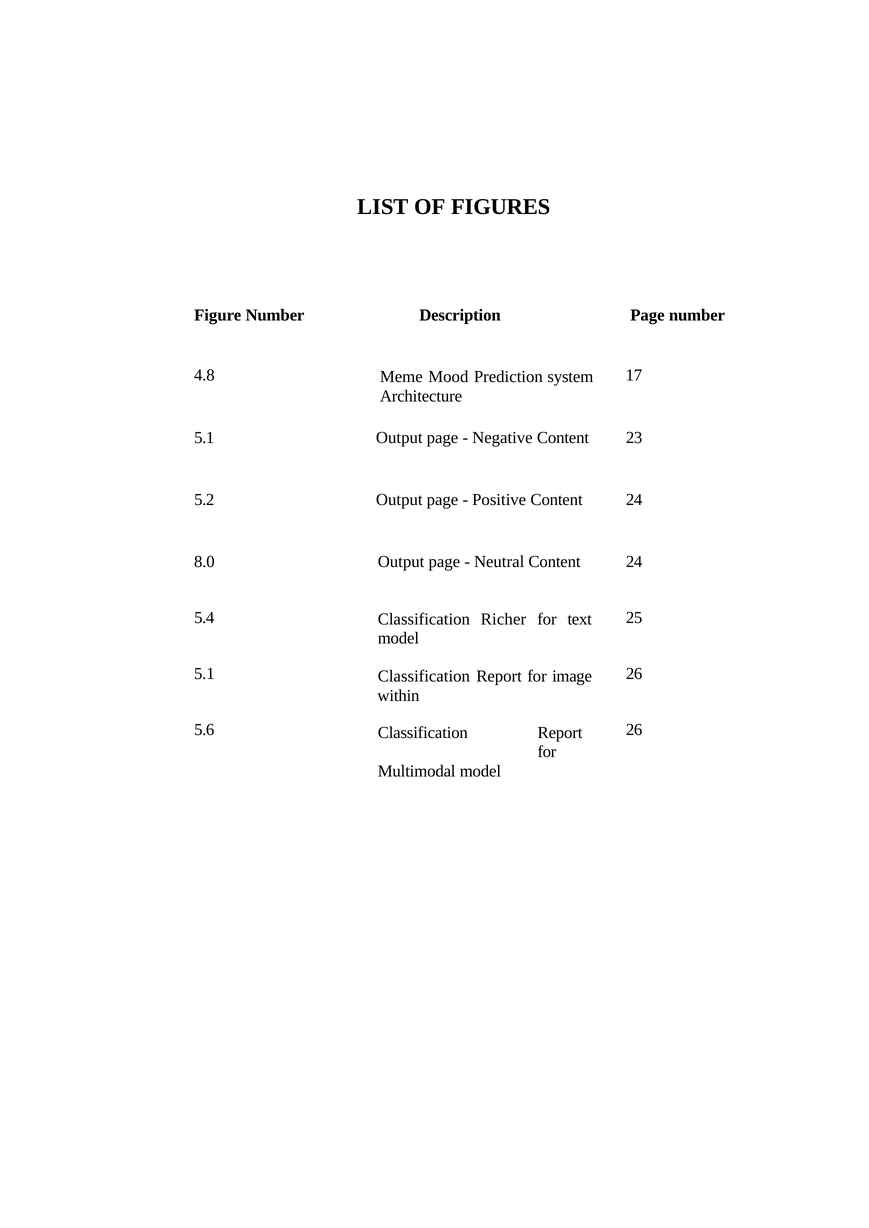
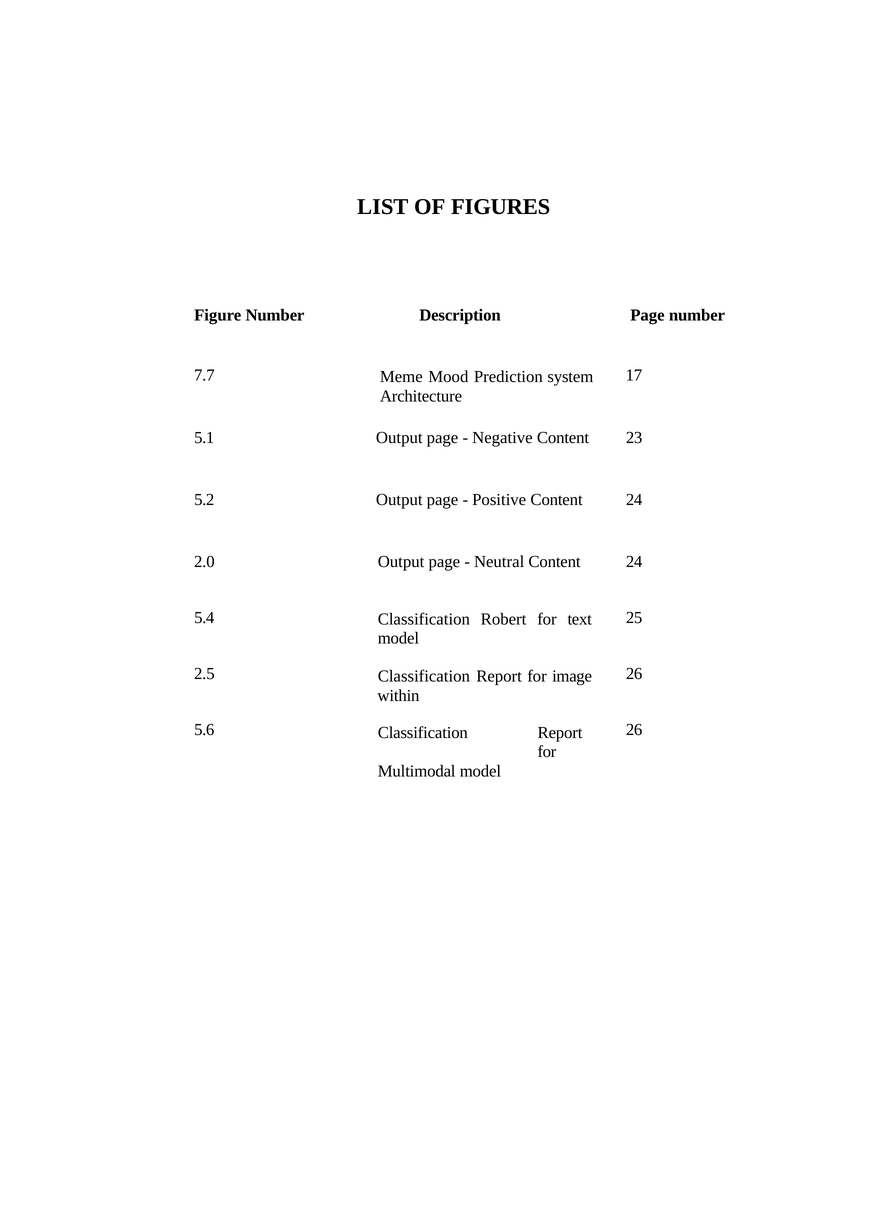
4.8: 4.8 -> 7.7 (204, 375)
8.0: 8.0 -> 2.0 (204, 562)
Richer: Richer -> Robert (504, 619)
5.1: 5.1 -> 2.5 (204, 673)
